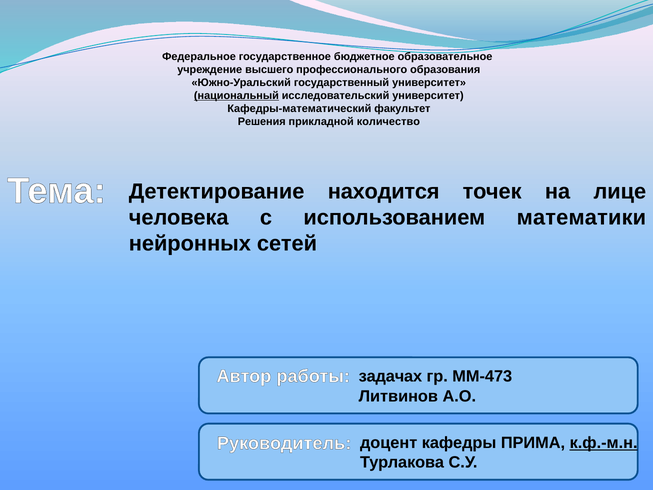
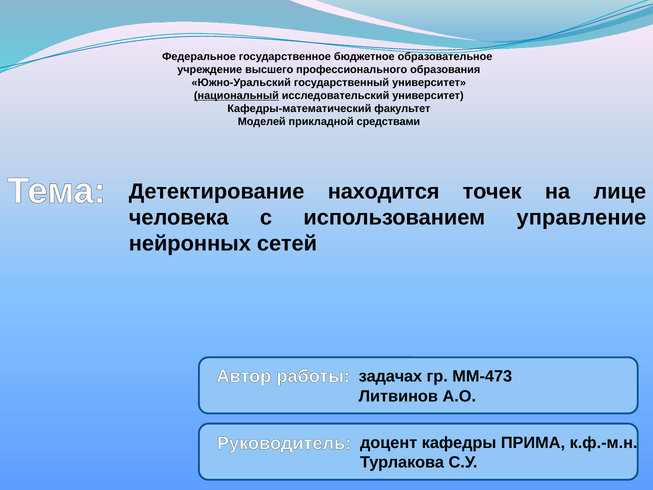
Решения: Решения -> Моделей (262, 122)
количество: количество -> средствами (388, 122)
математики: математики -> управление (581, 217)
к.ф.-м.н underline: present -> none (604, 443)
